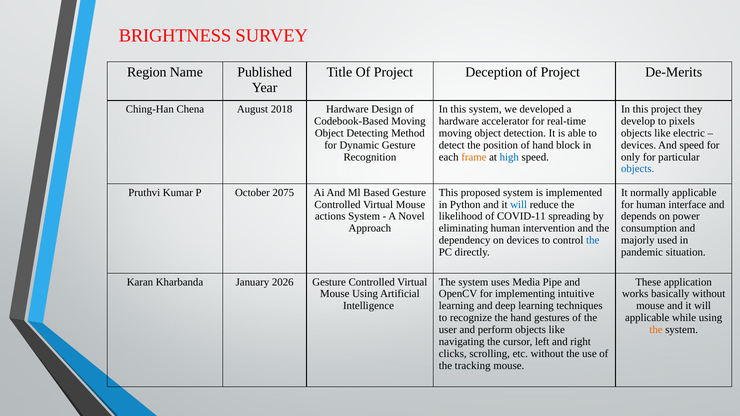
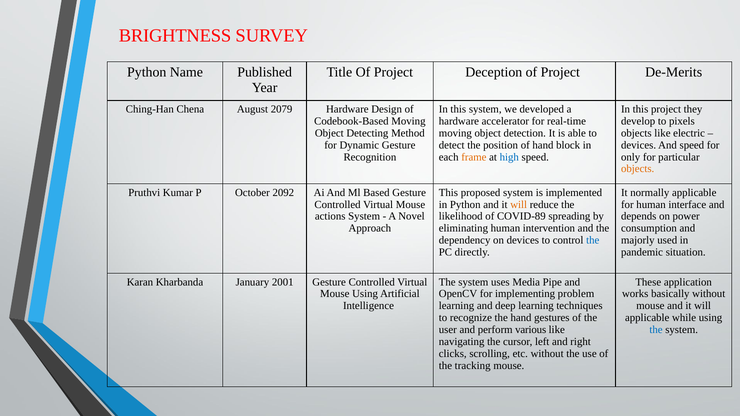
Region: Region -> Python (147, 72)
2018: 2018 -> 2079 (282, 109)
objects colour: blue -> orange (638, 169)
2075: 2075 -> 2092 (283, 193)
will colour: blue -> orange (519, 205)
COVID-11: COVID-11 -> COVID-89 (521, 217)
2026: 2026 -> 2001 (283, 282)
intuitive: intuitive -> problem (576, 294)
perform objects: objects -> various (531, 330)
the colour: orange -> blue (656, 330)
